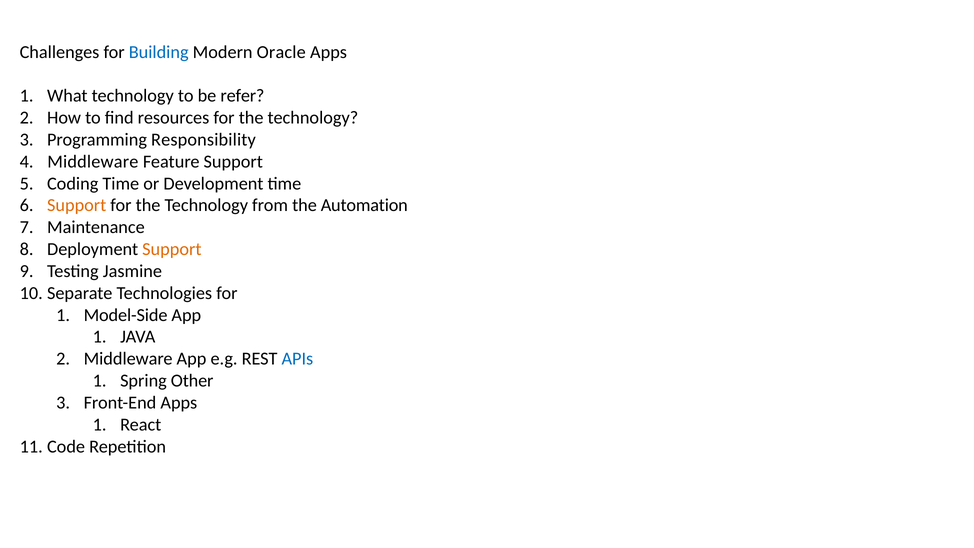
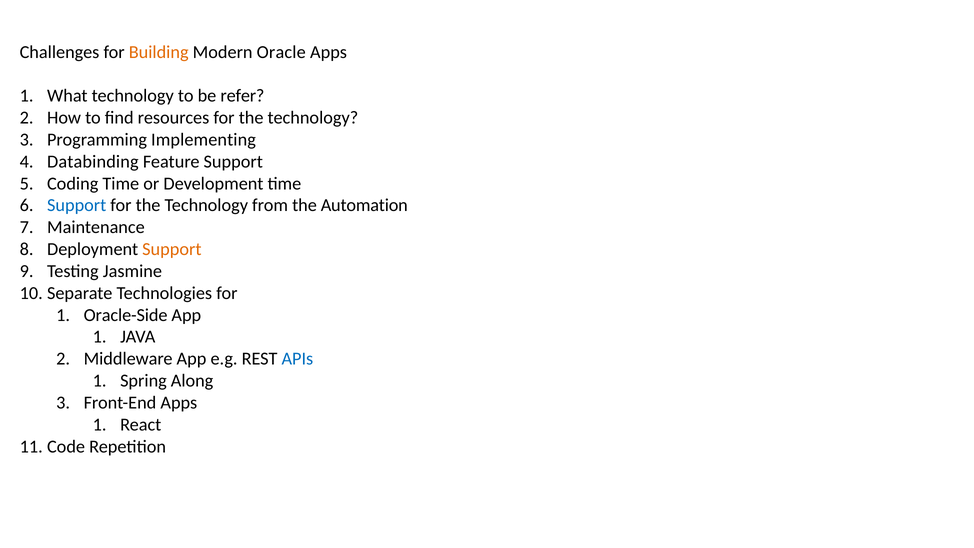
Building colour: blue -> orange (159, 52)
Responsibility: Responsibility -> Implementing (204, 140)
Middleware: Middleware -> Databinding (93, 162)
Support colour: orange -> blue (77, 205)
Model-Side: Model-Side -> Oracle-Side (126, 315)
Other: Other -> Along (192, 381)
